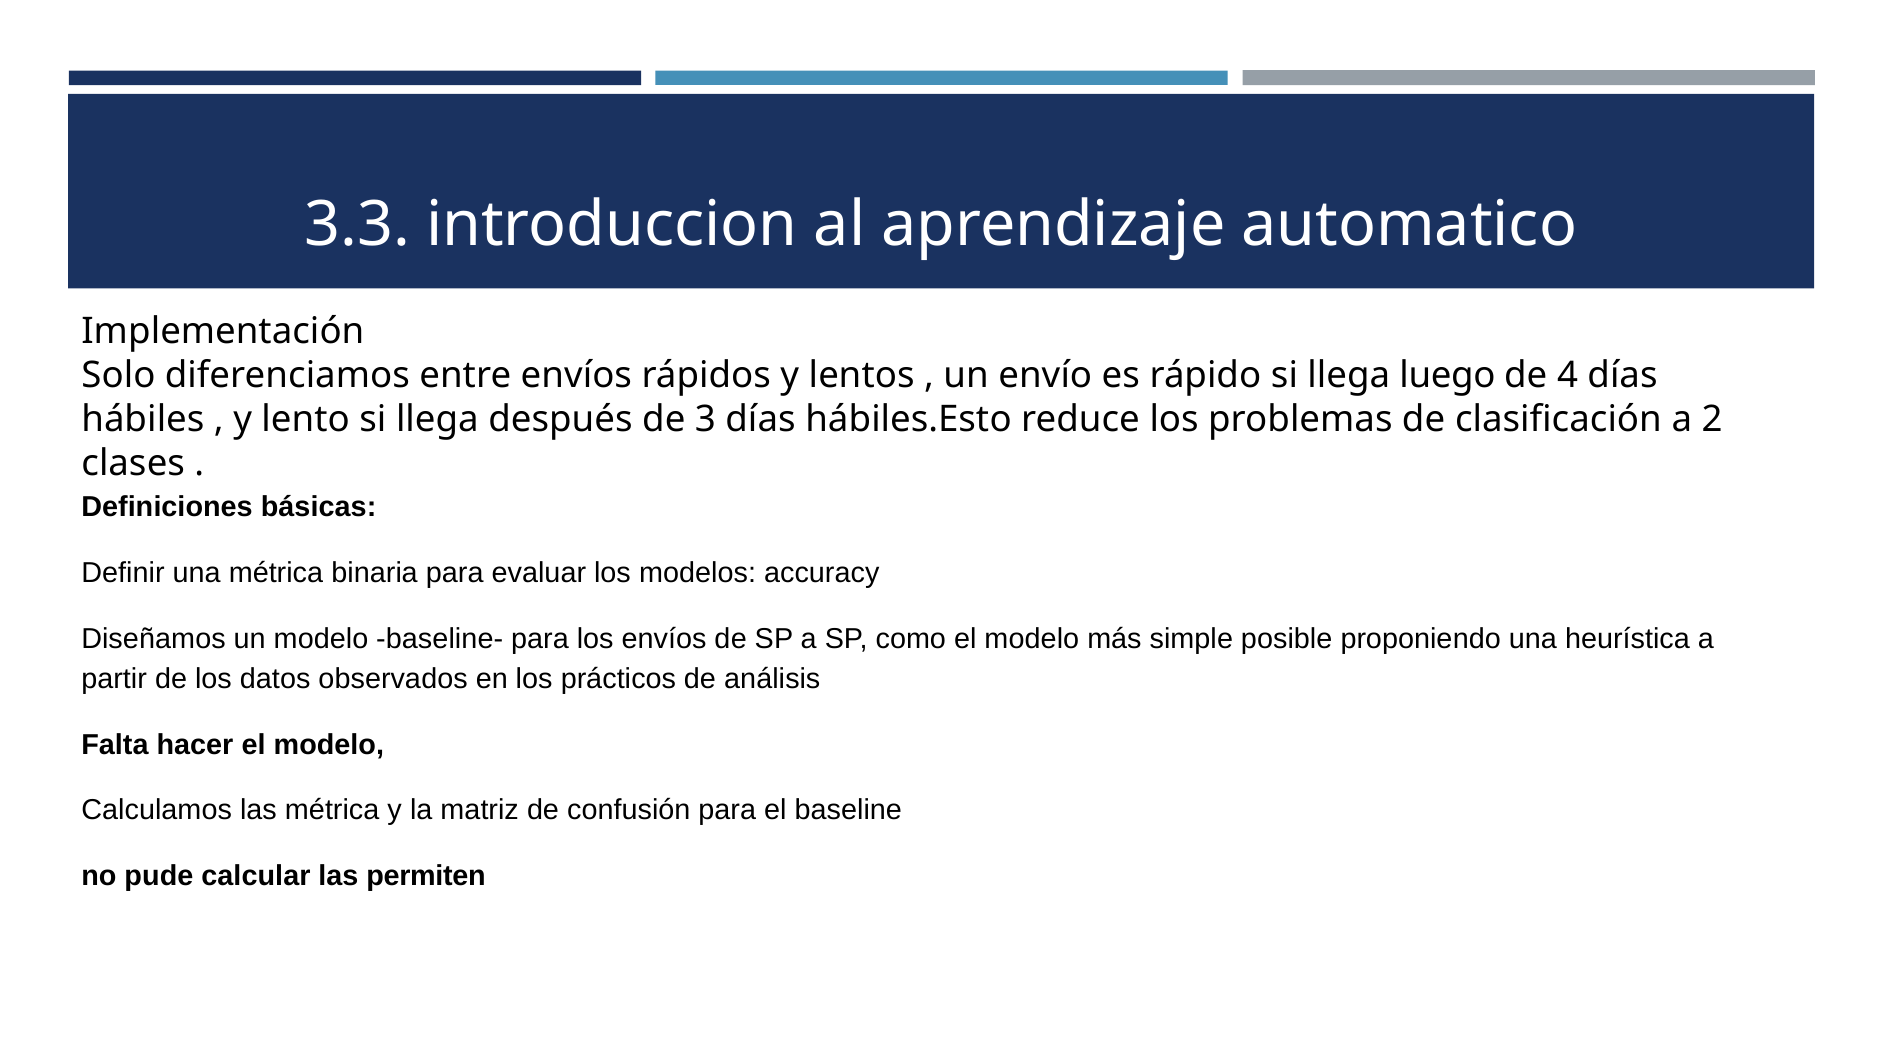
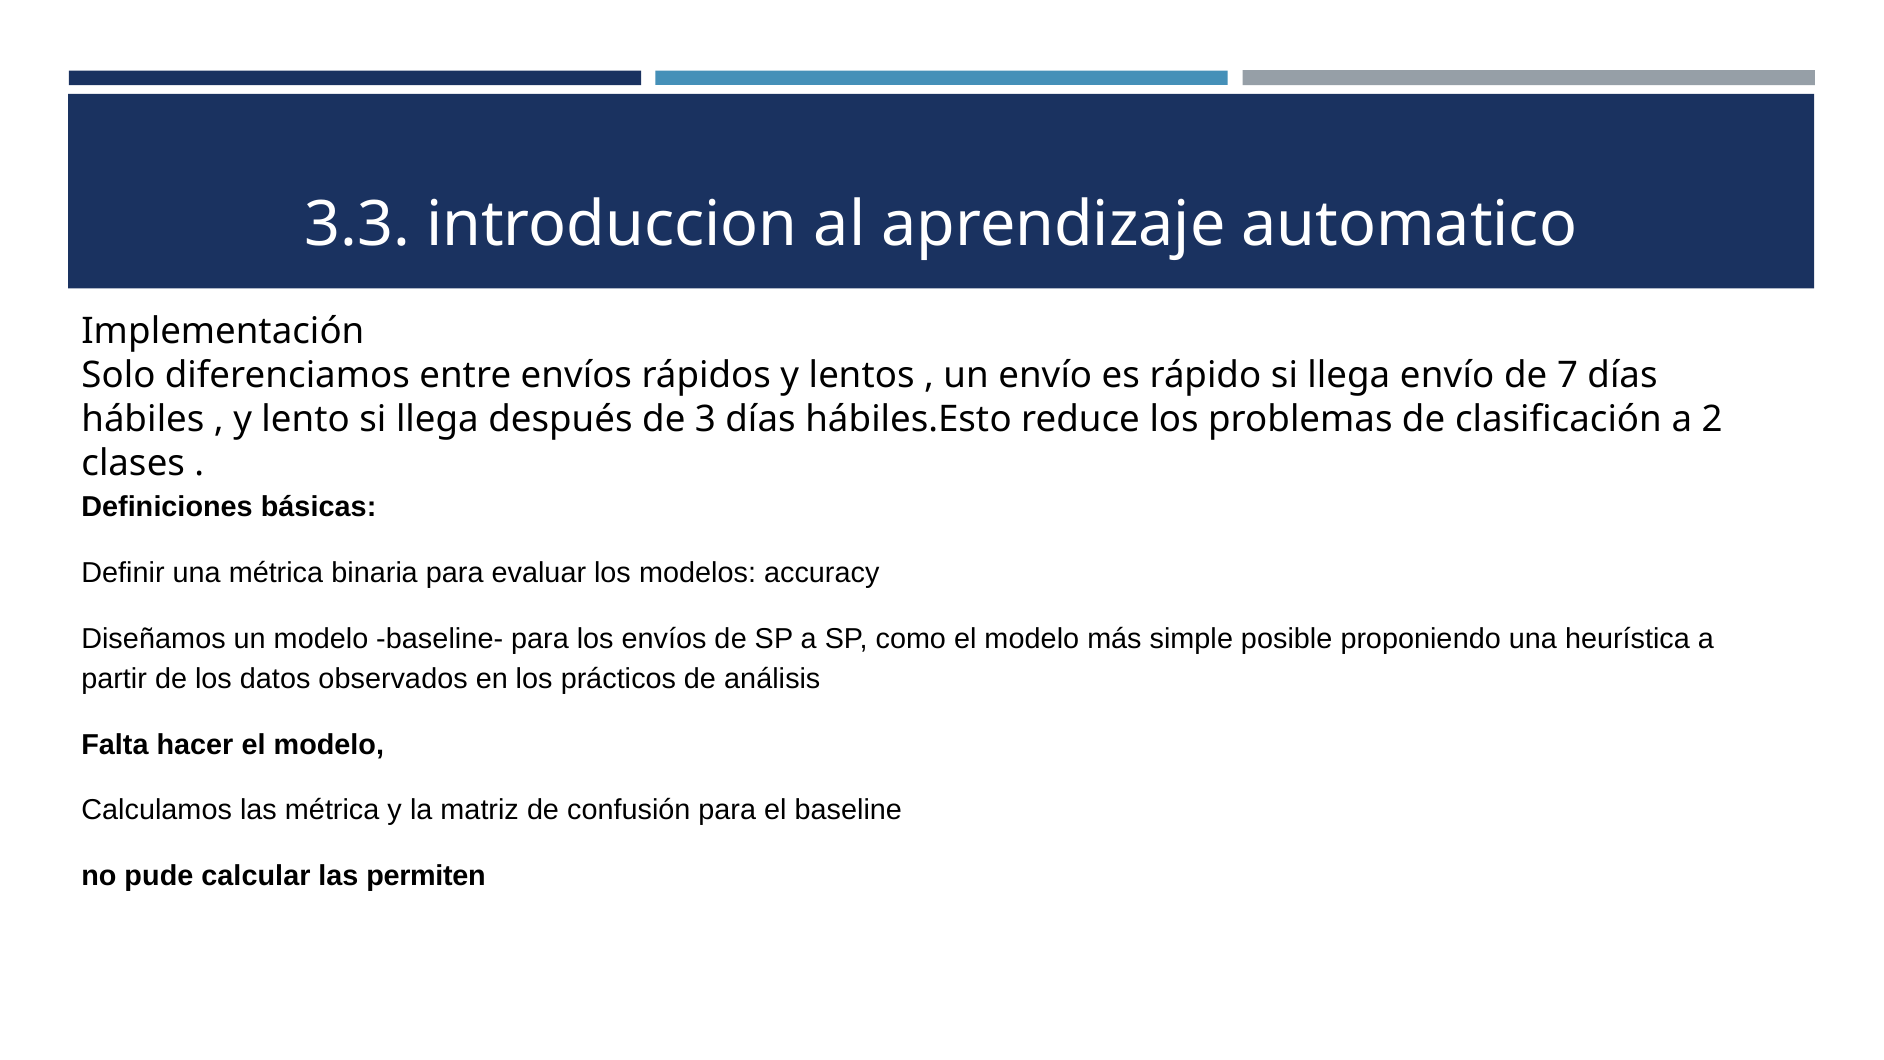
llega luego: luego -> envío (1447, 375)
4: 4 -> 7 (1568, 375)
